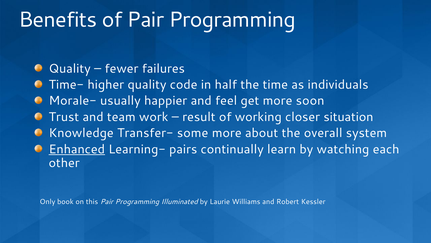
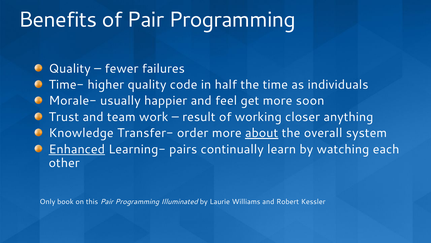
situation: situation -> anything (348, 117)
some: some -> order (193, 133)
about underline: none -> present (262, 133)
